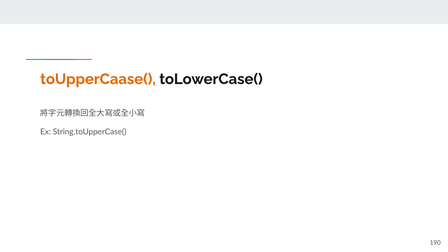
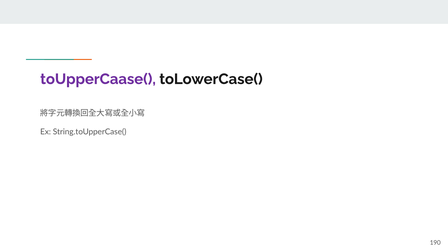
toUpperCaase( colour: orange -> purple (98, 79)
